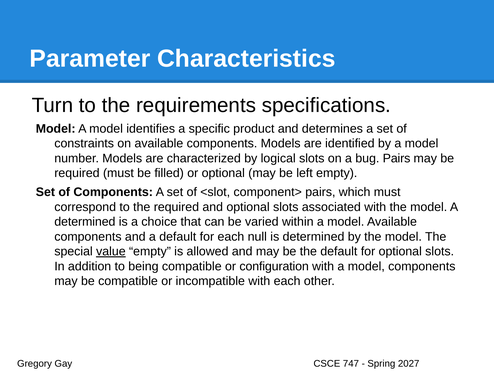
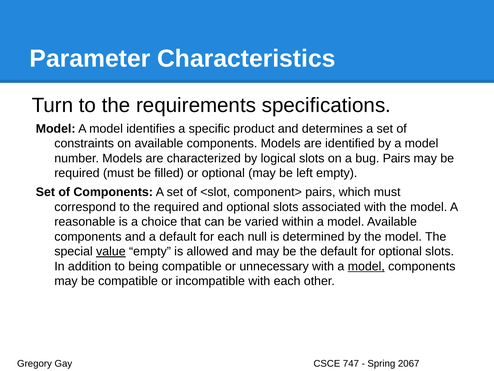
determined: determined -> reasonable (85, 222)
configuration: configuration -> unnecessary (274, 266)
model underline: none -> present (366, 266)
2027: 2027 -> 2067 (409, 363)
